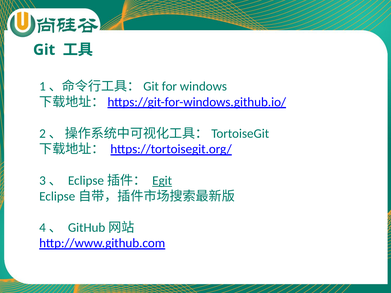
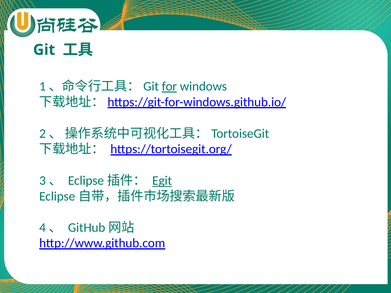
for underline: none -> present (169, 86)
